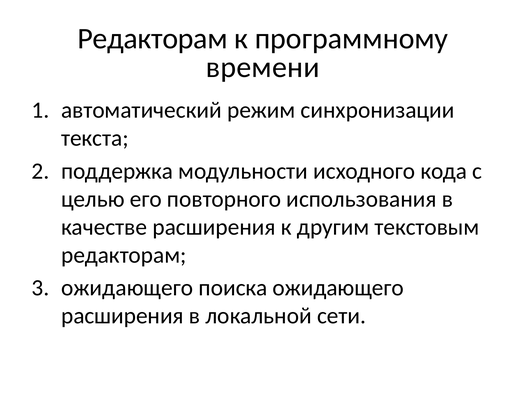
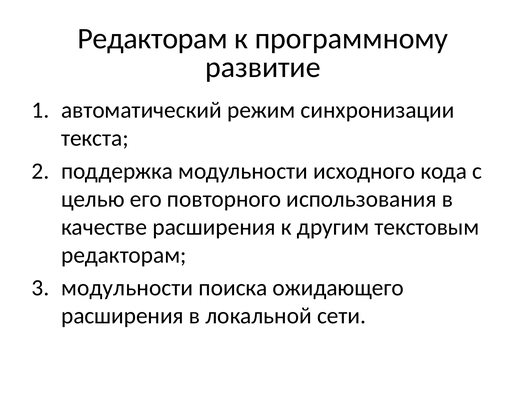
времени: времени -> развитие (263, 68)
ожидающего: ожидающего -> модульности (127, 288)
